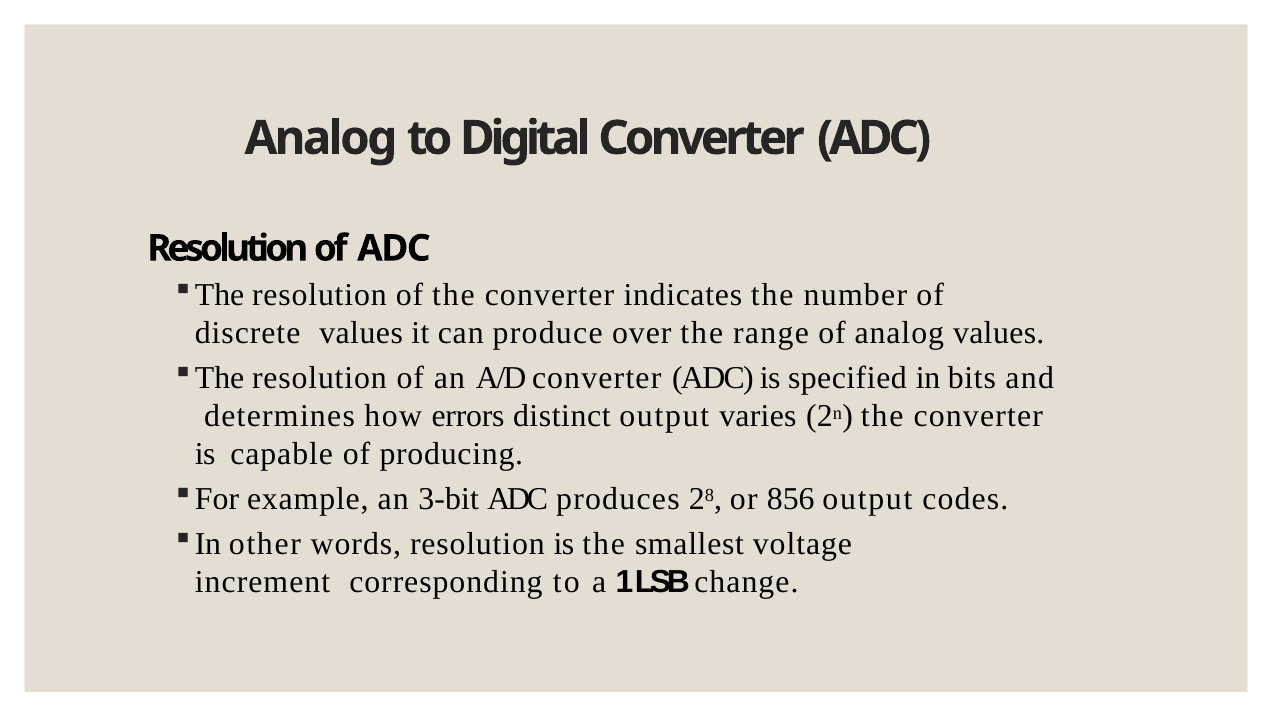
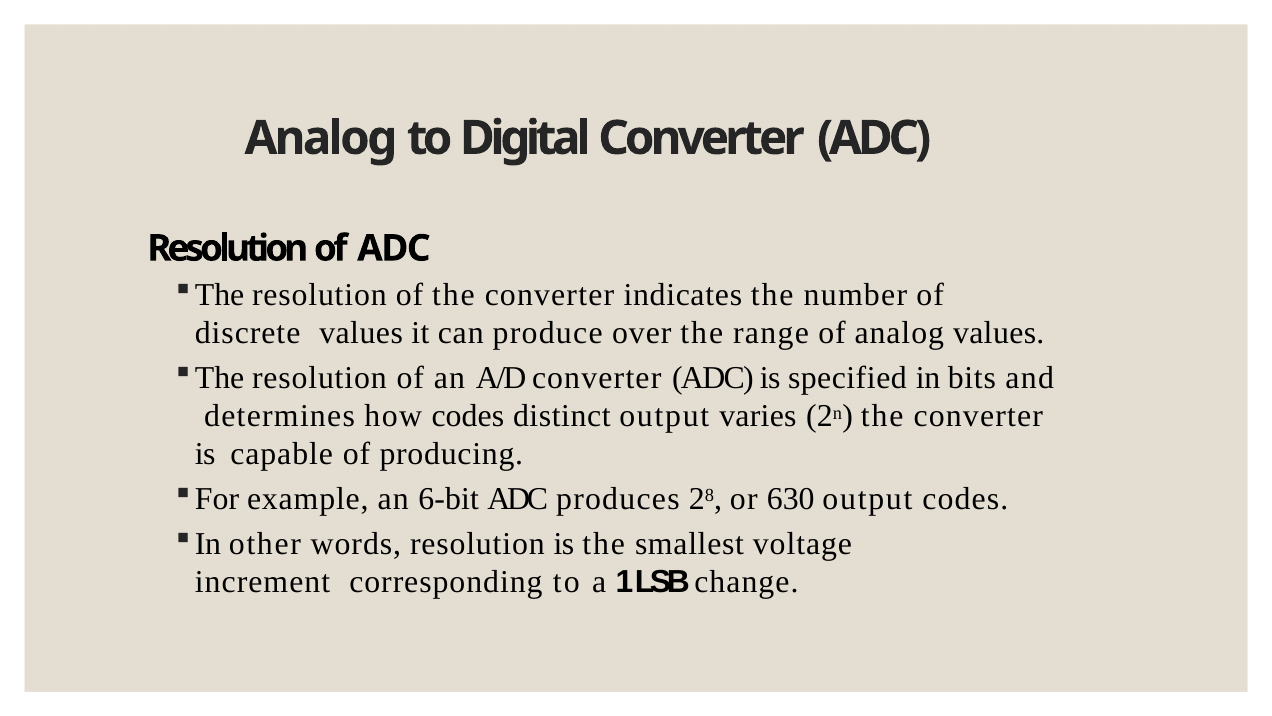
how errors: errors -> codes (468, 416)
3-bit: 3-bit -> 6-bit (449, 499)
856: 856 -> 630 (791, 499)
